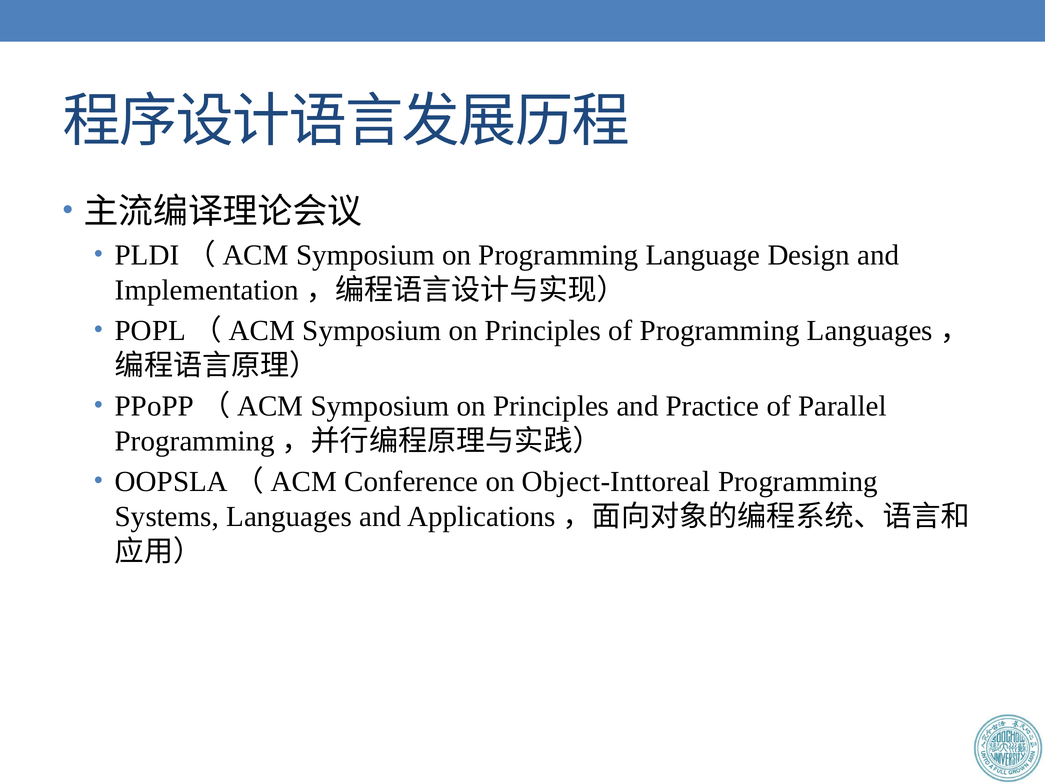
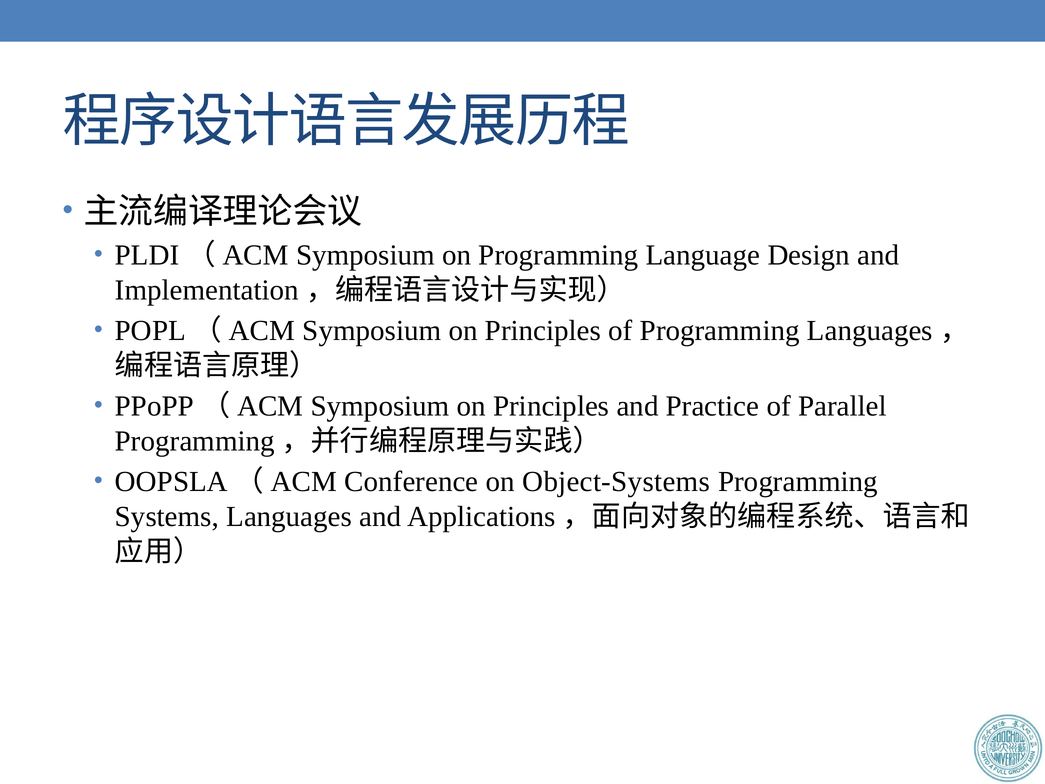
Object-Inttoreal: Object-Inttoreal -> Object-Systems (616, 482)
